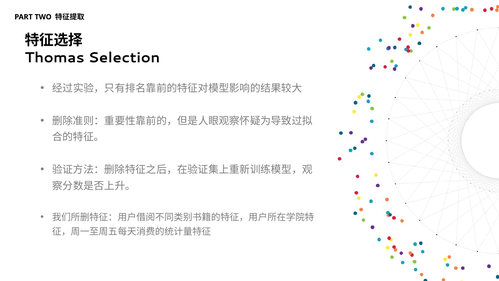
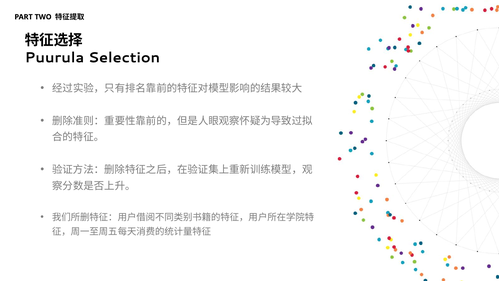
Thomas: Thomas -> Puurula (54, 58)
